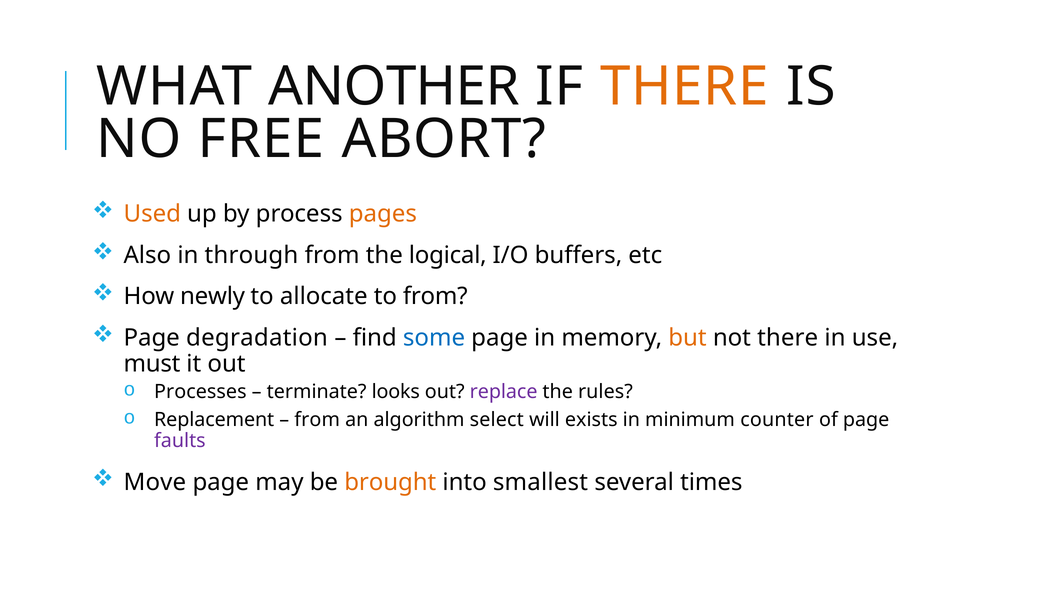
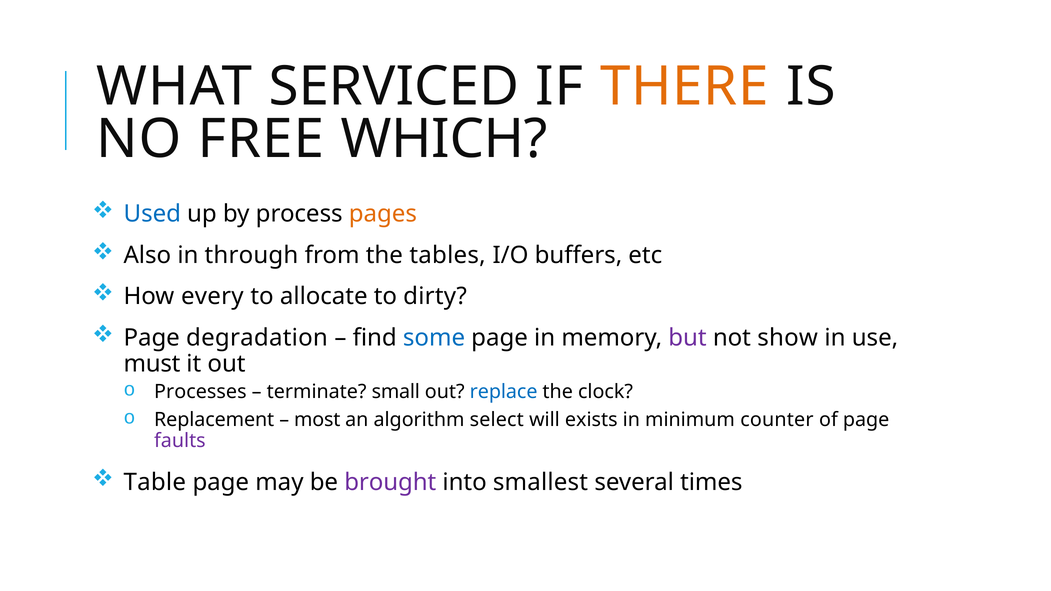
ANOTHER: ANOTHER -> SERVICED (394, 86)
ABORT: ABORT -> WHICH (444, 139)
Used colour: orange -> blue (152, 214)
logical: logical -> tables (448, 255)
newly: newly -> every (212, 297)
to from: from -> dirty (435, 297)
but colour: orange -> purple (687, 338)
not there: there -> show (788, 338)
looks: looks -> small (396, 392)
replace colour: purple -> blue (504, 392)
rules: rules -> clock (606, 392)
from: from -> most (317, 420)
Move: Move -> Table (155, 482)
brought colour: orange -> purple (390, 482)
